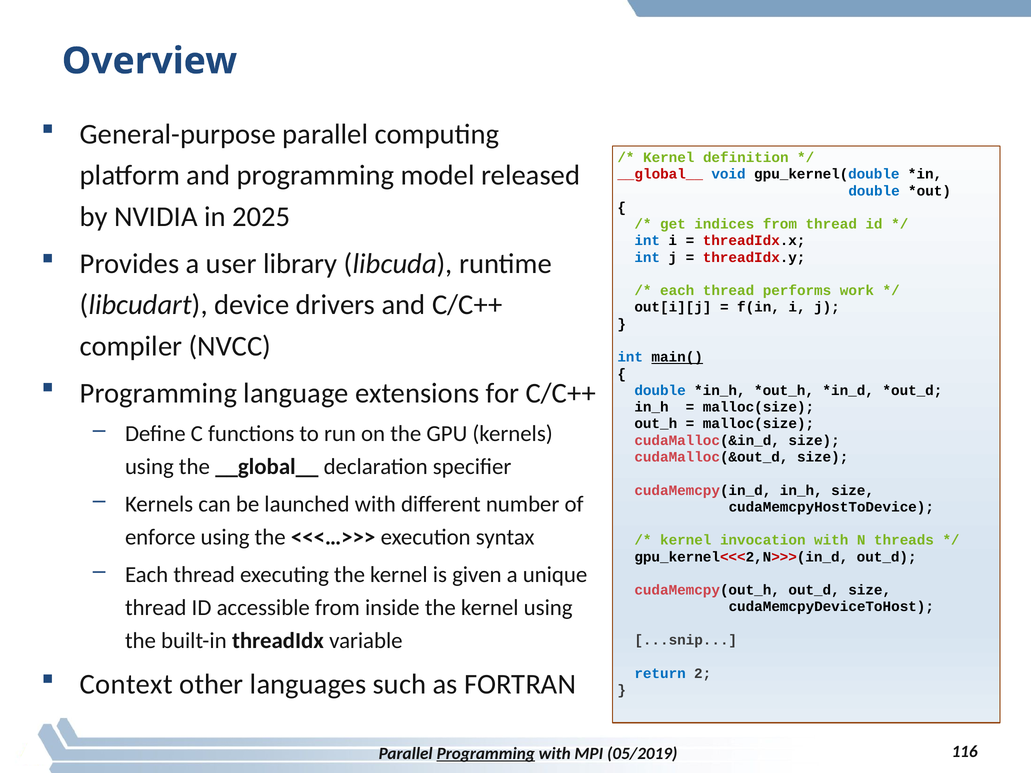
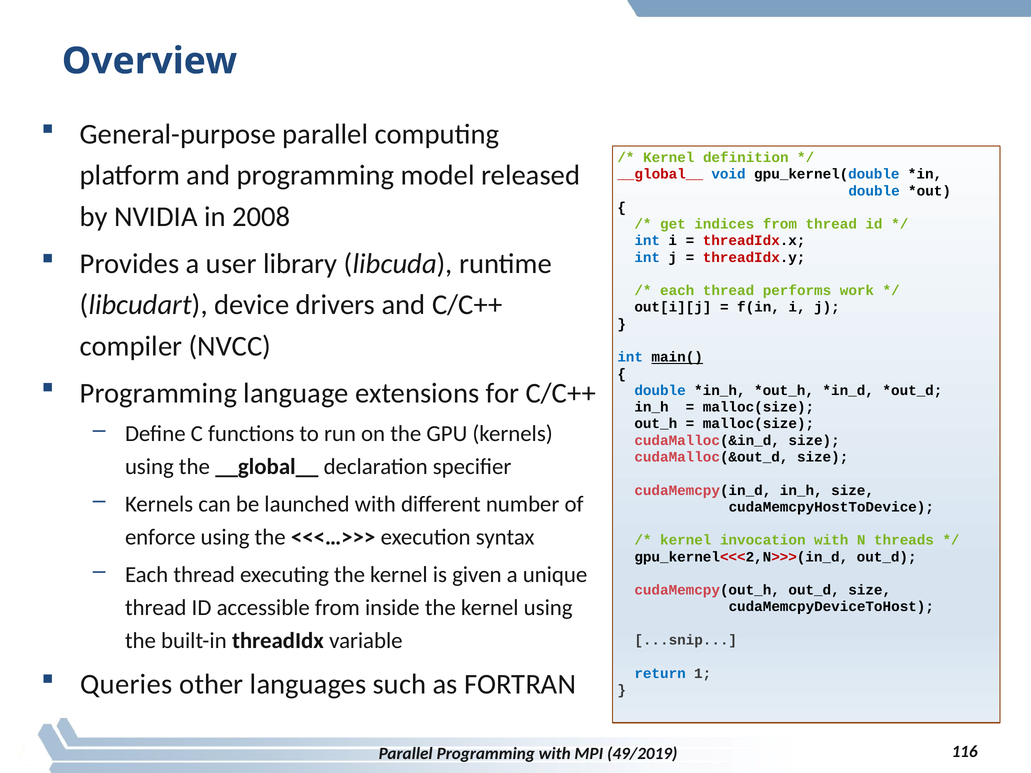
2025: 2025 -> 2008 (261, 217)
2: 2 -> 1 (703, 673)
Context: Context -> Queries (126, 685)
Programming underline: present -> none (486, 754)
05/2019: 05/2019 -> 49/2019 (642, 754)
